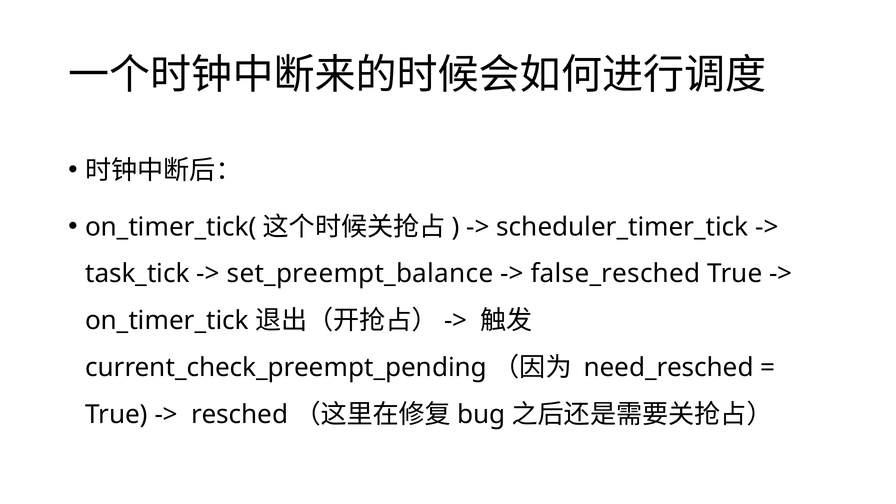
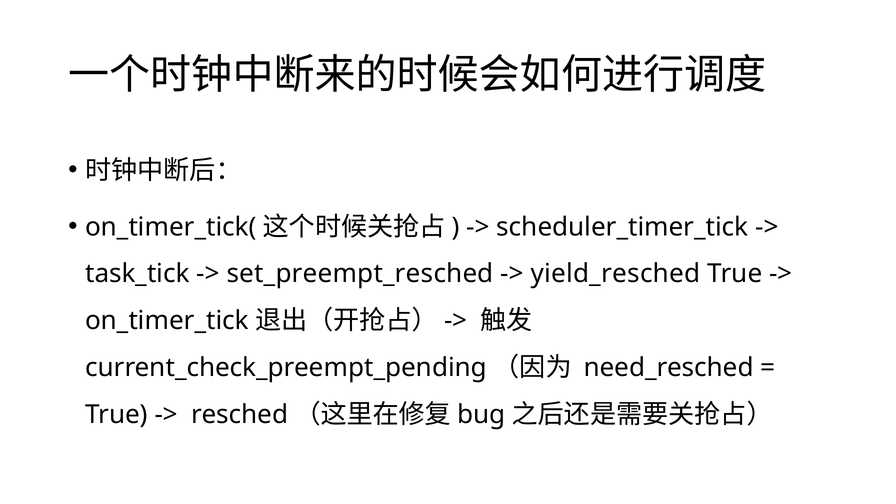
set_preempt_balance: set_preempt_balance -> set_preempt_resched (360, 274)
false_resched: false_resched -> yield_resched (616, 274)
